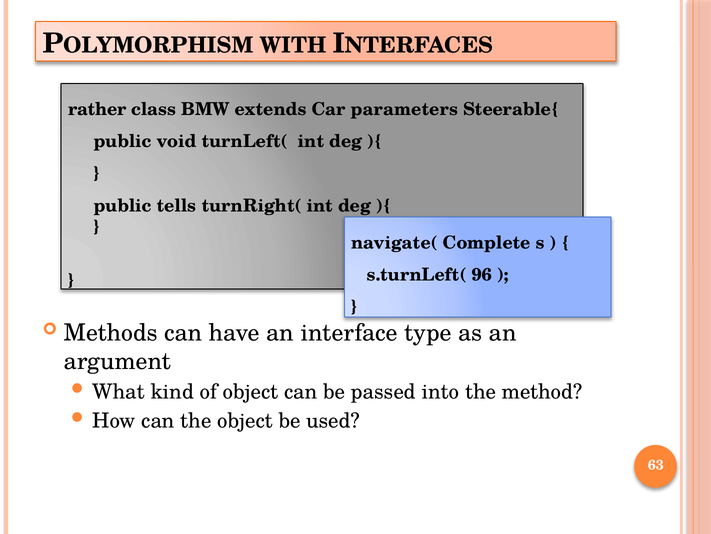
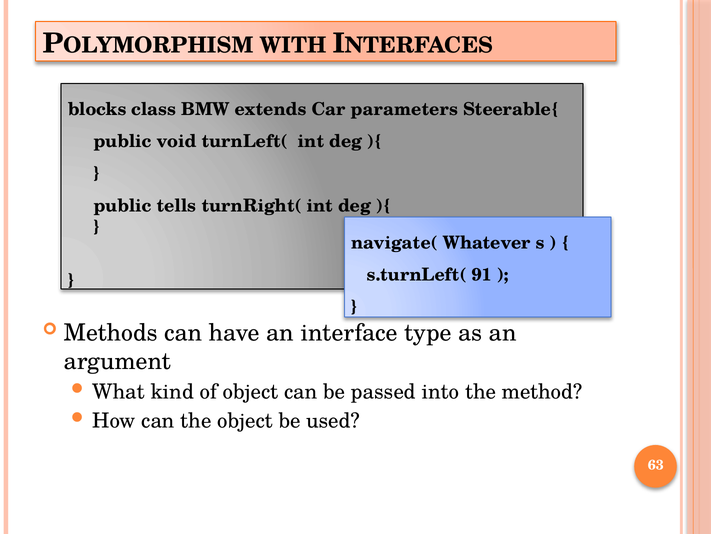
rather: rather -> blocks (97, 109)
Complete: Complete -> Whatever (487, 243)
96: 96 -> 91 (482, 275)
